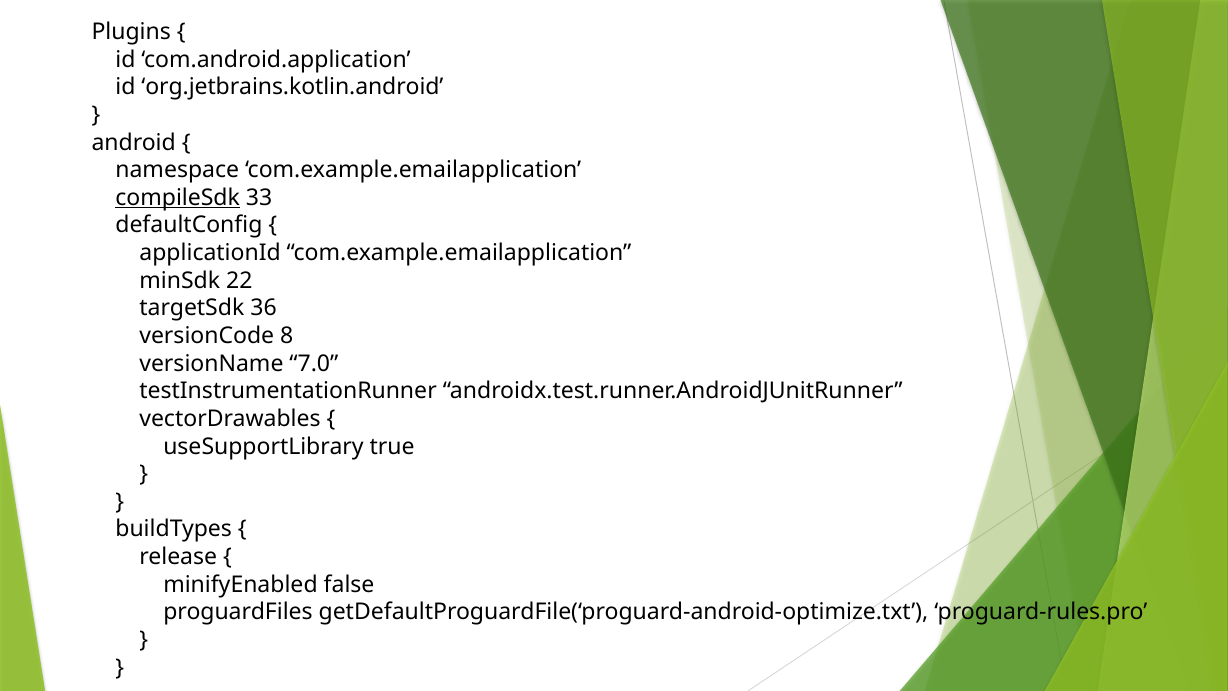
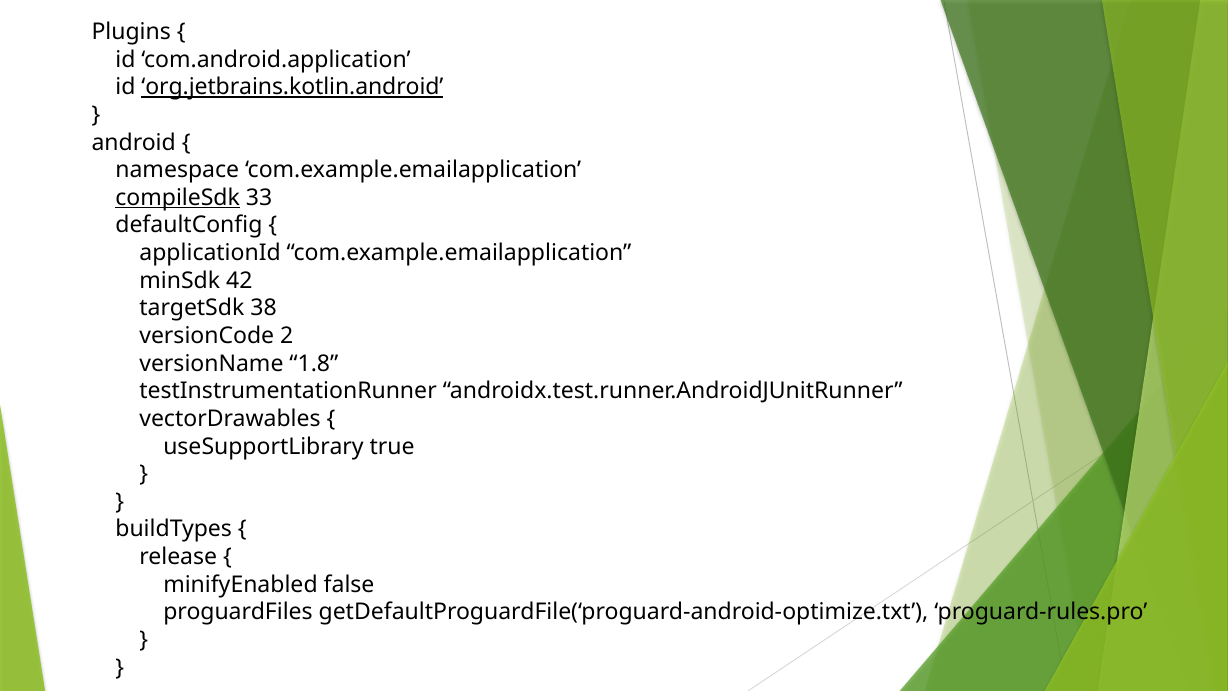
org.jetbrains.kotlin.android underline: none -> present (292, 87)
22: 22 -> 42 (239, 281)
36: 36 -> 38 (264, 308)
8: 8 -> 2 (287, 336)
7.0: 7.0 -> 1.8 (314, 363)
